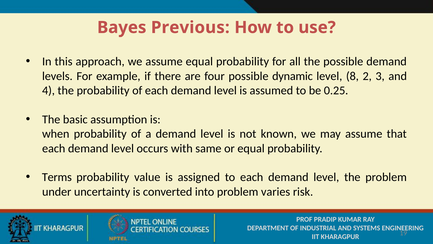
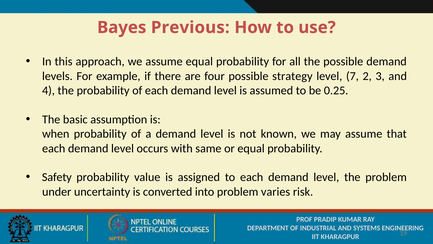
dynamic: dynamic -> strategy (292, 76)
8: 8 -> 7 (352, 76)
Terms: Terms -> Safety (57, 177)
